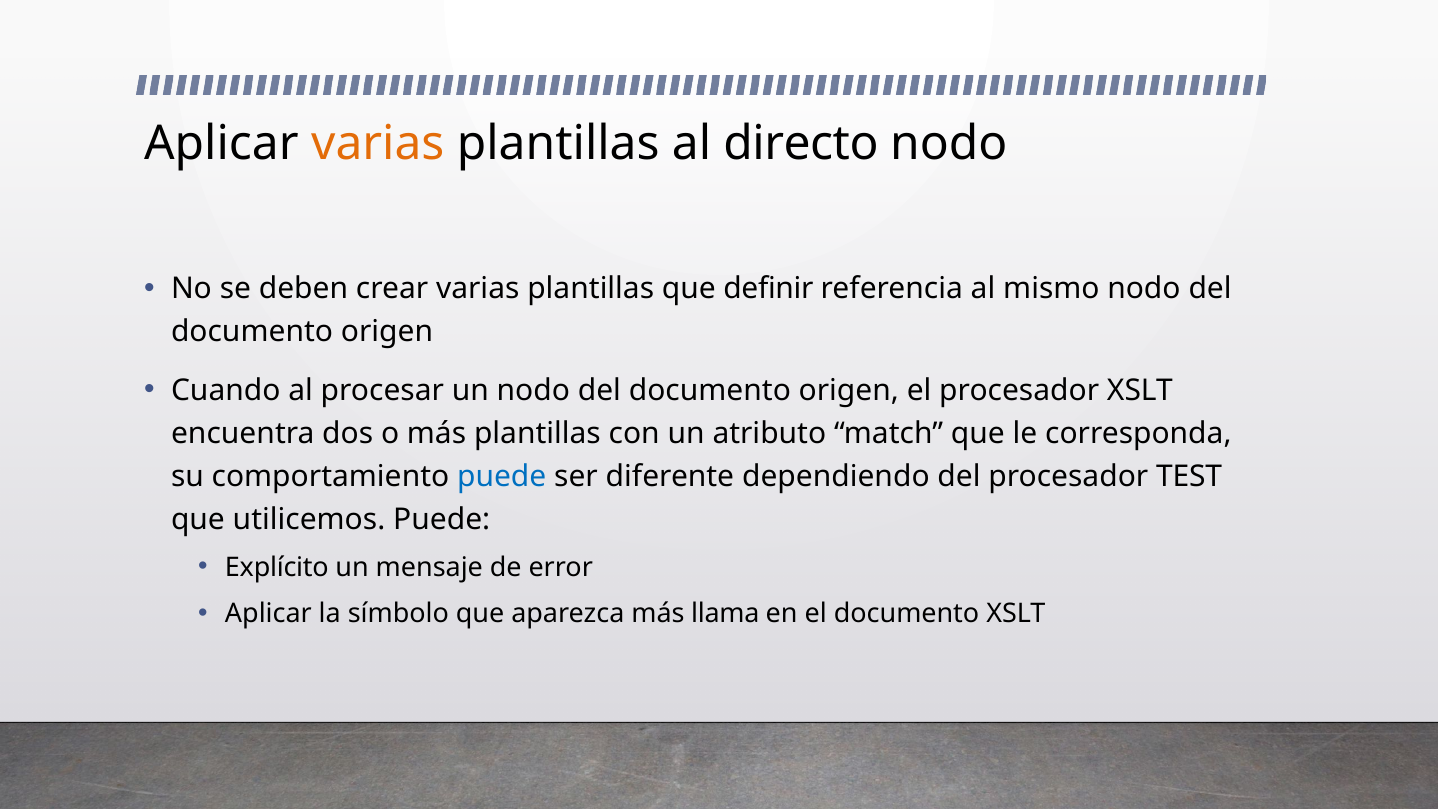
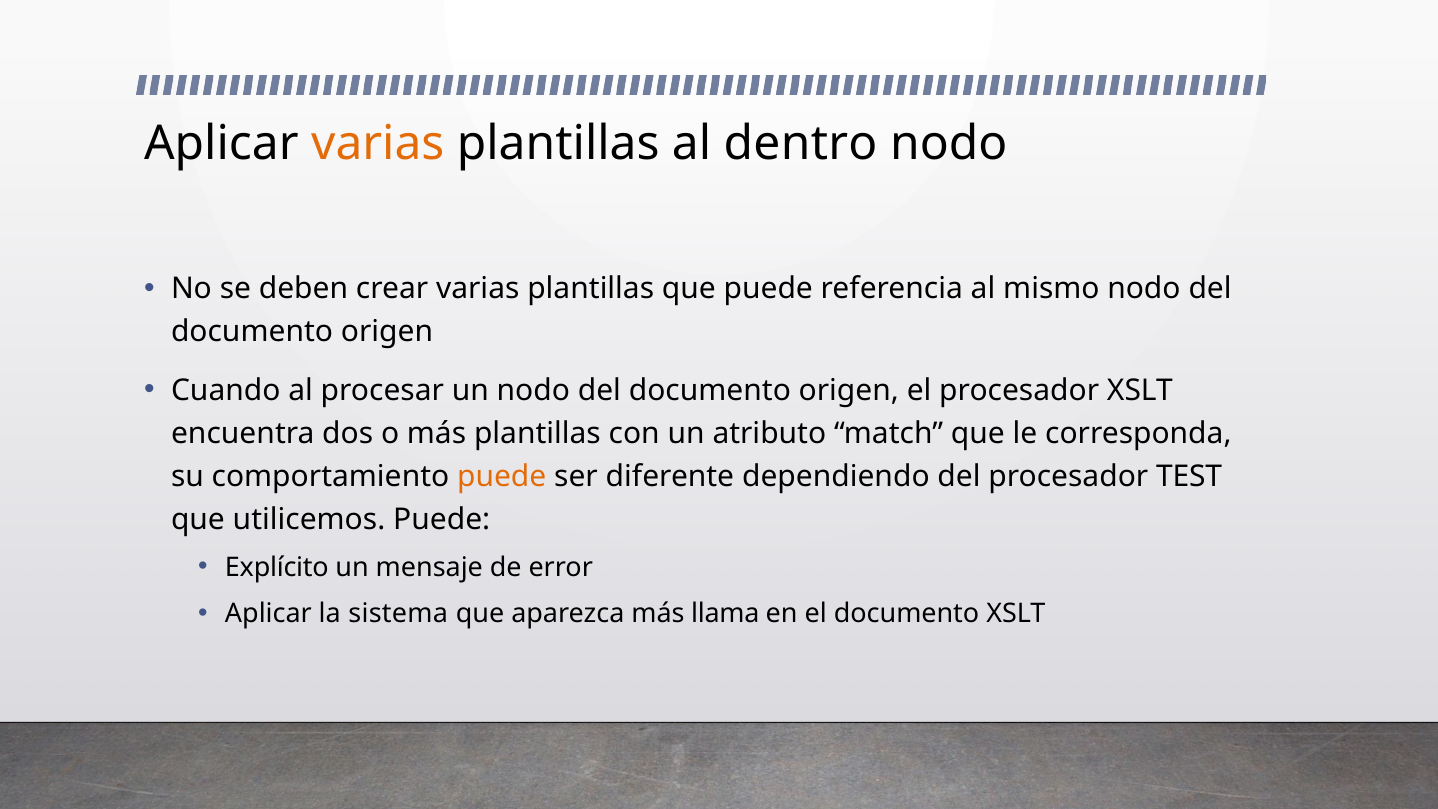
directo: directo -> dentro (801, 143)
que definir: definir -> puede (768, 289)
puede colour: blue -> orange (502, 476)
símbolo: símbolo -> sistema (398, 614)
